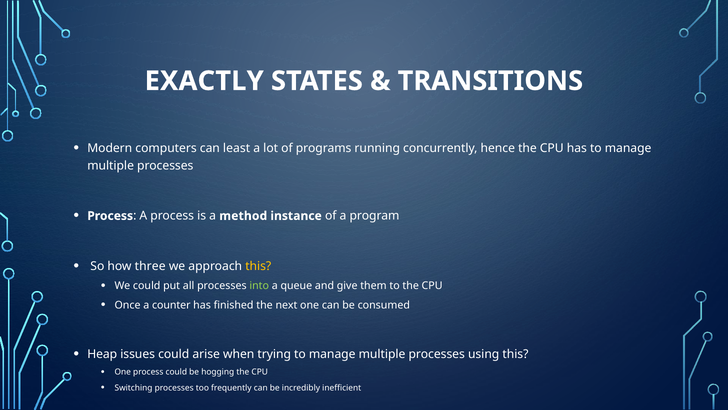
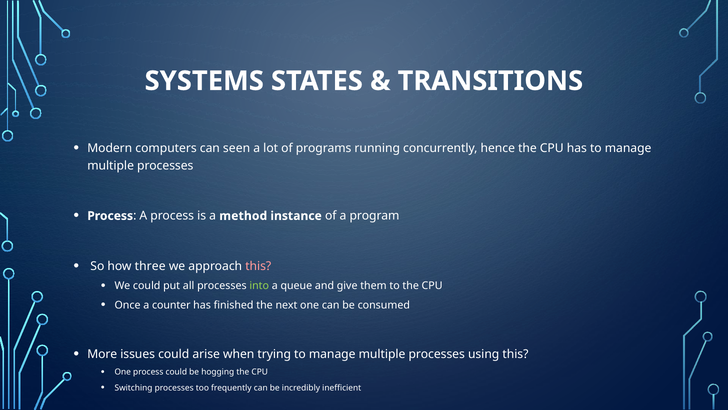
EXACTLY: EXACTLY -> SYSTEMS (204, 81)
least: least -> seen (237, 148)
this colour: yellow -> pink (258, 266)
Heap: Heap -> More (102, 354)
